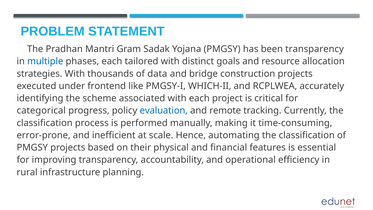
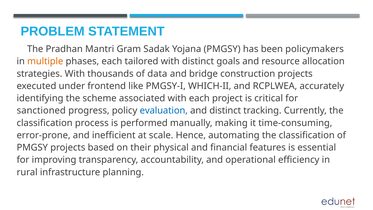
been transparency: transparency -> policymakers (315, 49)
multiple colour: blue -> orange (45, 61)
categorical: categorical -> sanctioned (41, 111)
and remote: remote -> distinct (225, 111)
